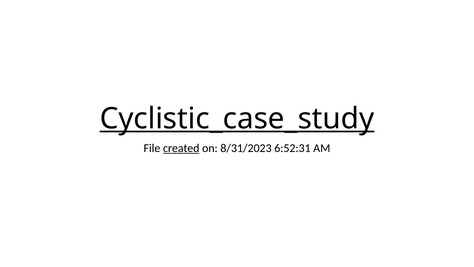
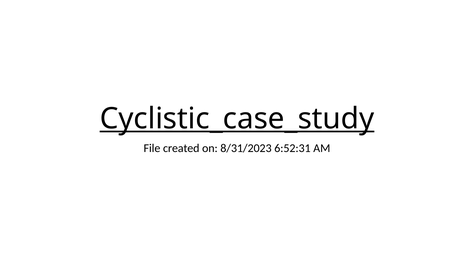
created underline: present -> none (181, 148)
